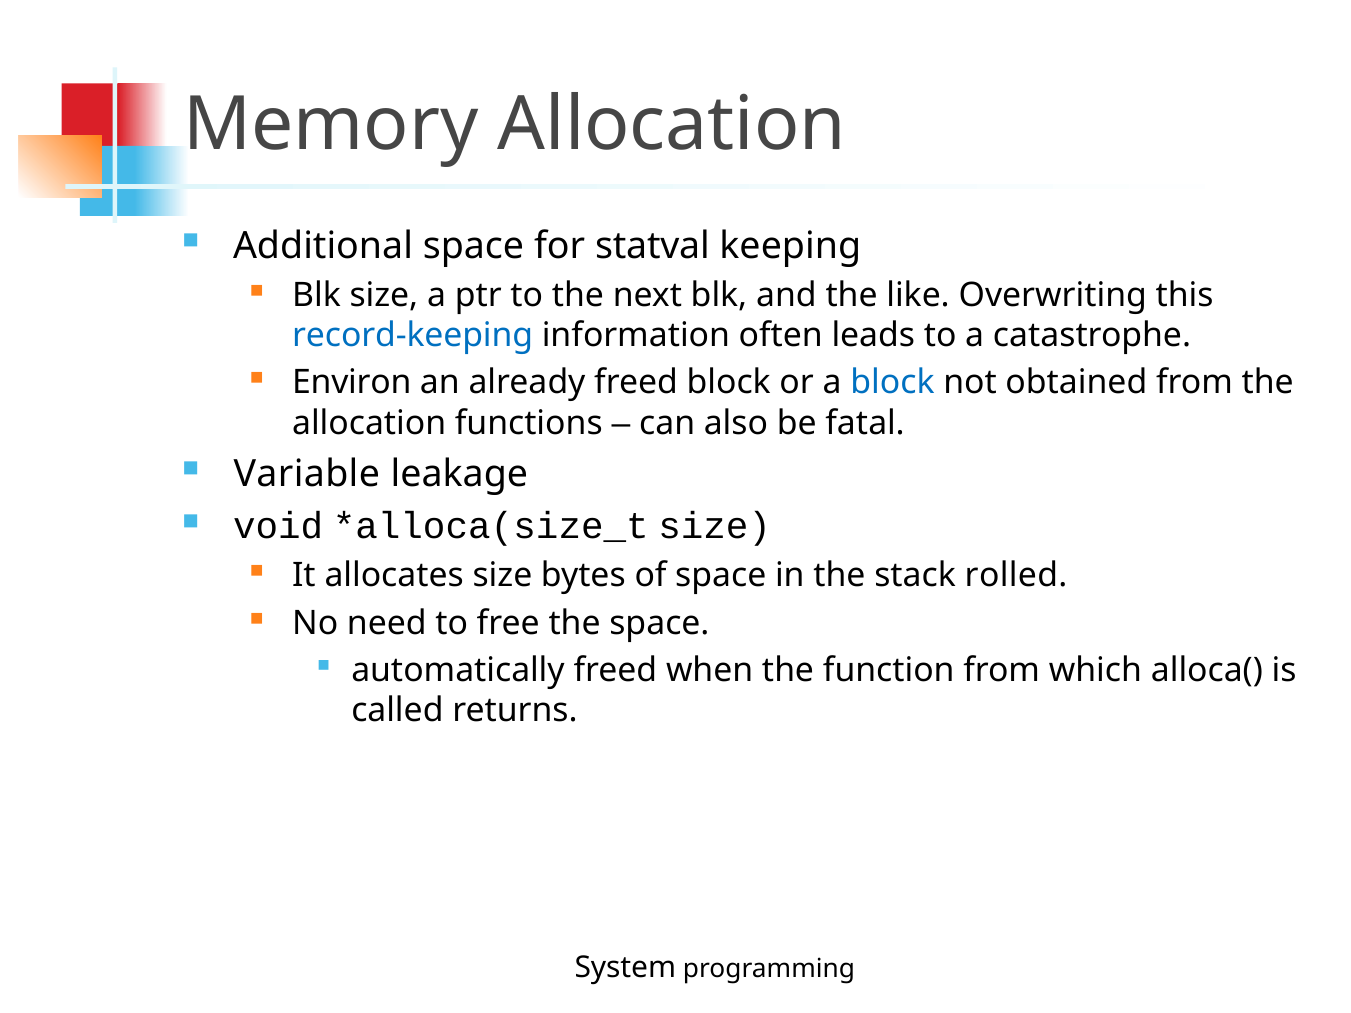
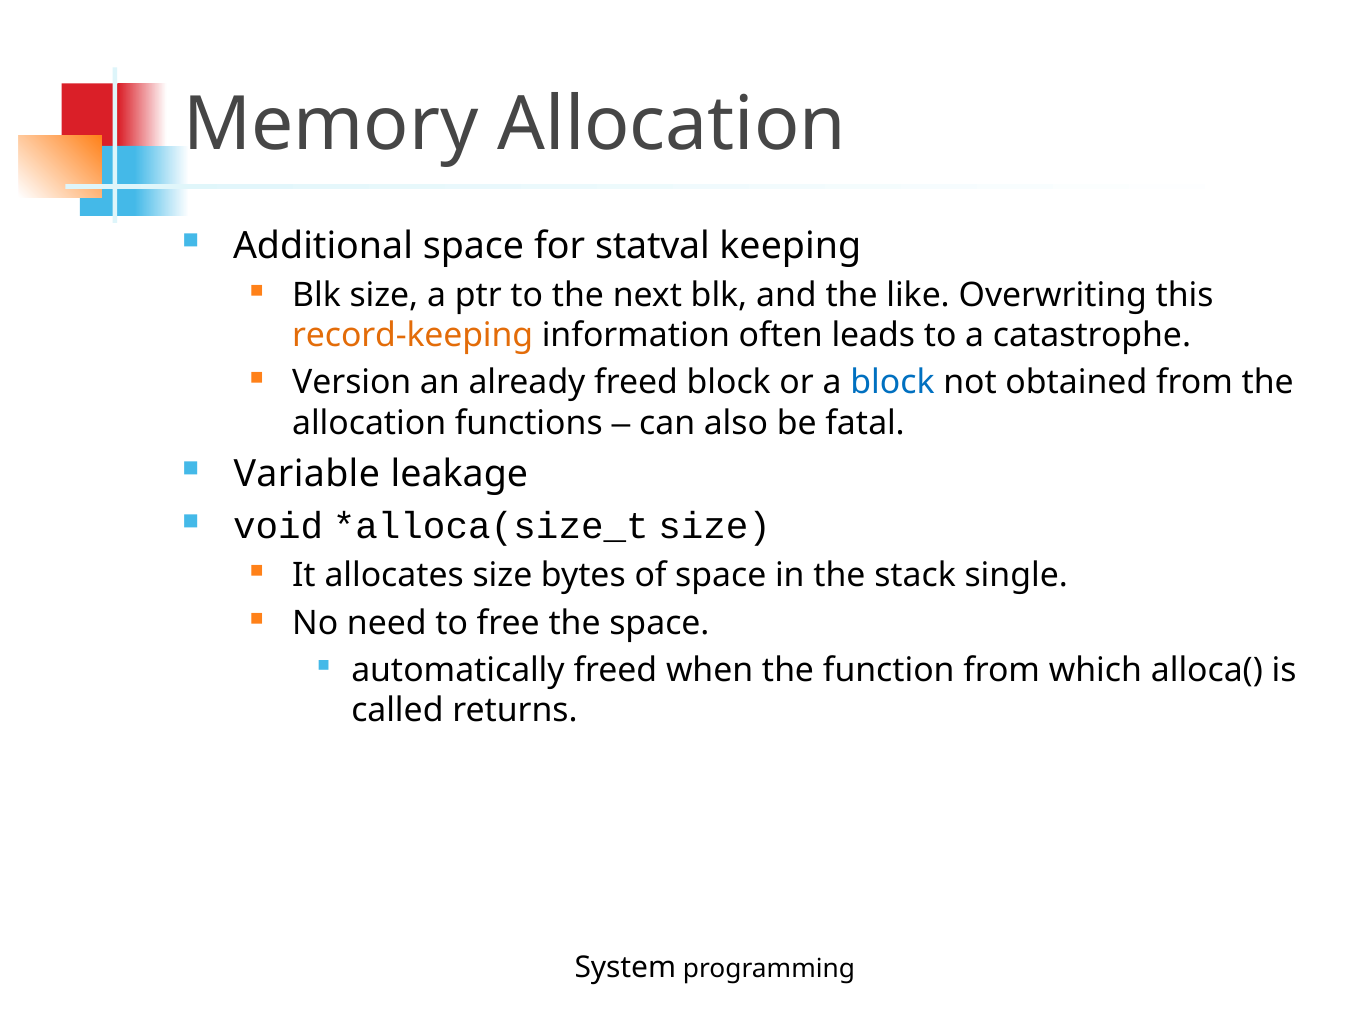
record-keeping colour: blue -> orange (413, 336)
Environ: Environ -> Version (352, 383)
rolled: rolled -> single (1016, 576)
